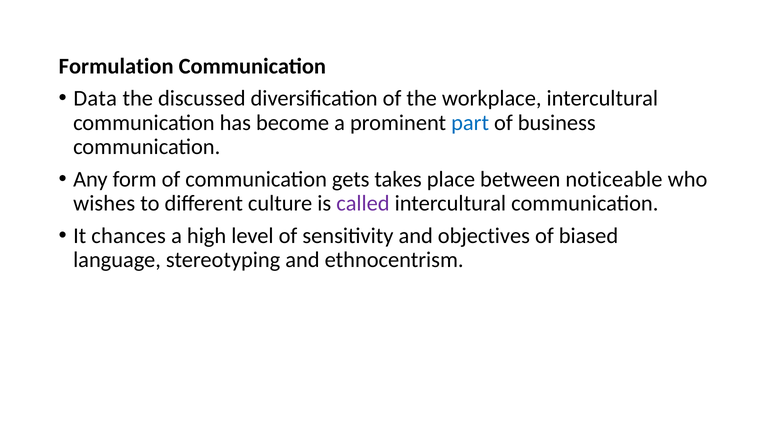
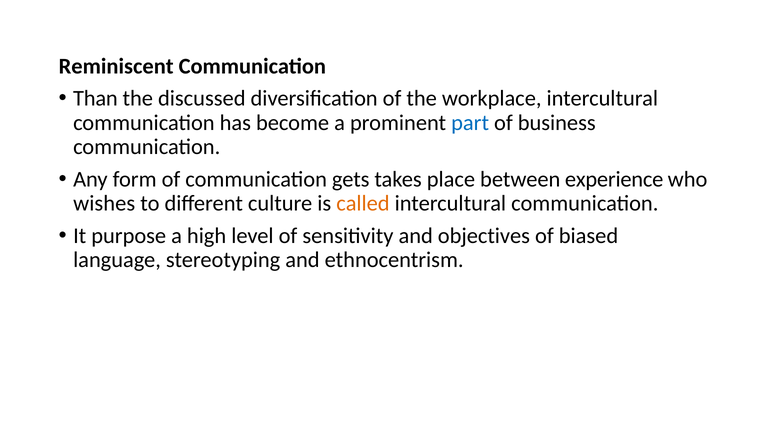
Formulation: Formulation -> Reminiscent (116, 66)
Data: Data -> Than (95, 98)
noticeable: noticeable -> experience (614, 179)
called colour: purple -> orange (363, 203)
chances: chances -> purpose (129, 236)
